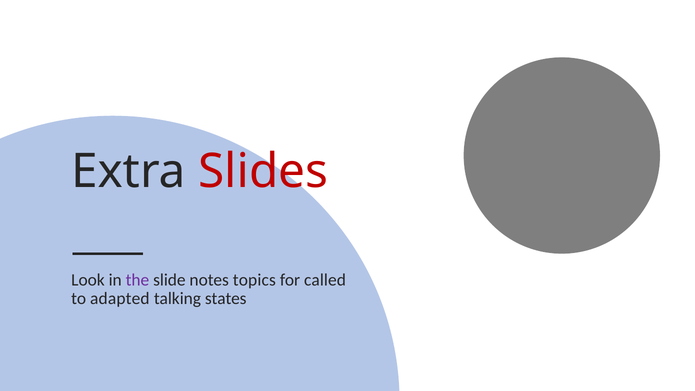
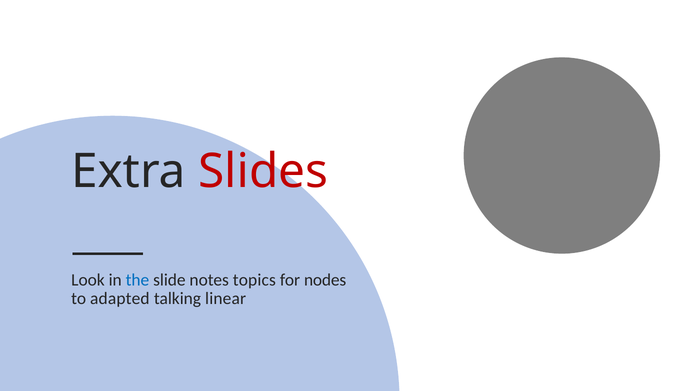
the colour: purple -> blue (137, 280)
called: called -> nodes (325, 280)
states: states -> linear (226, 299)
